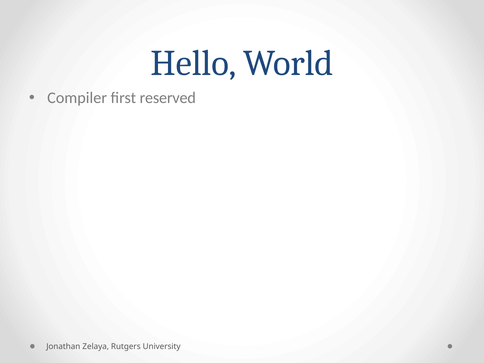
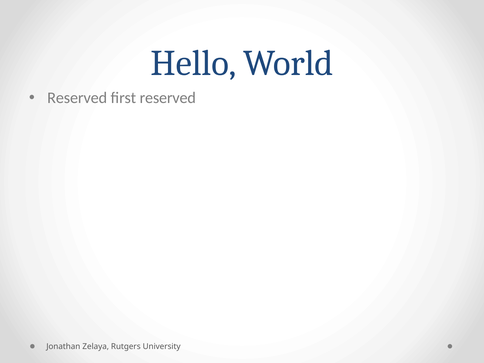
Compiler: Compiler -> Reserved (77, 98)
